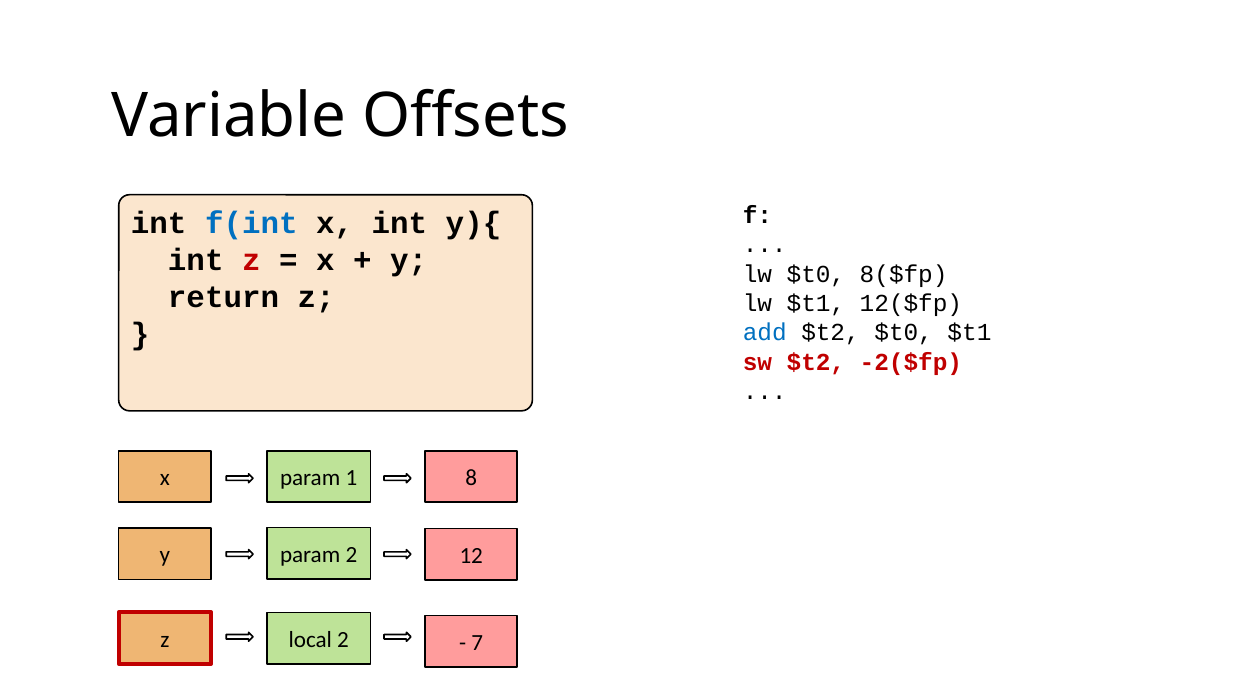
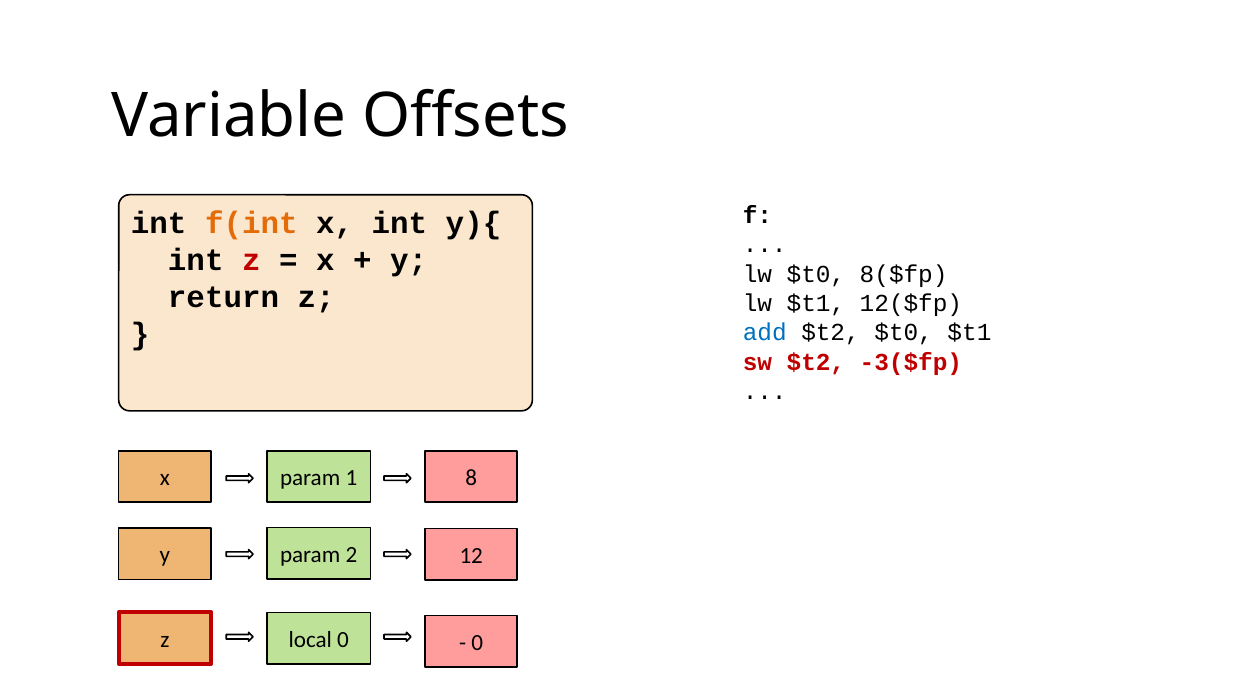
f(int colour: blue -> orange (251, 223)
-2($fp: -2($fp -> -3($fp (911, 362)
local 2: 2 -> 0 (343, 640)
7: 7 -> 0 (477, 643)
